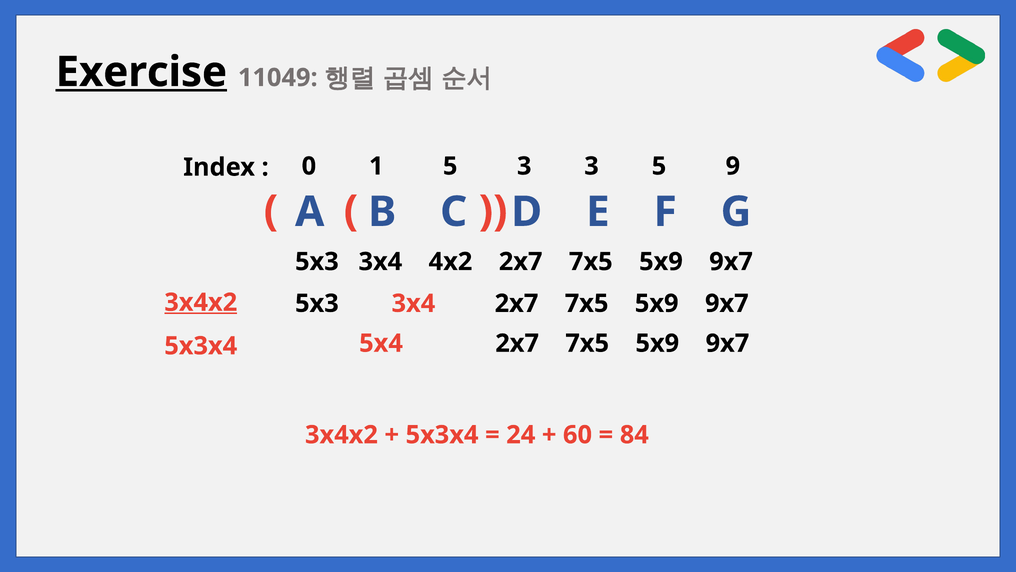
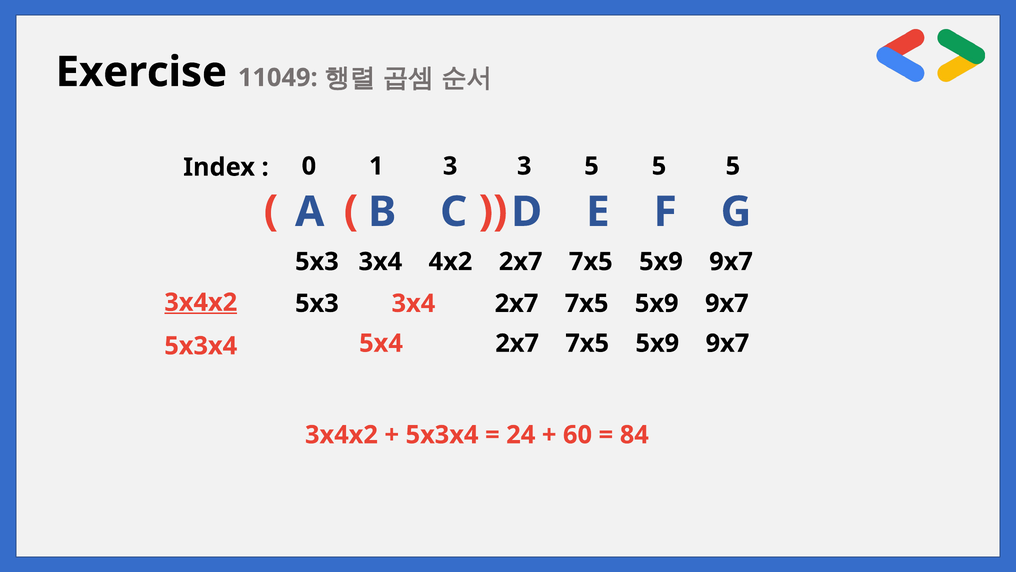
Exercise underline: present -> none (141, 72)
1 5: 5 -> 3 (450, 166)
3 3: 3 -> 5 (592, 166)
9: 9 -> 5 (733, 166)
